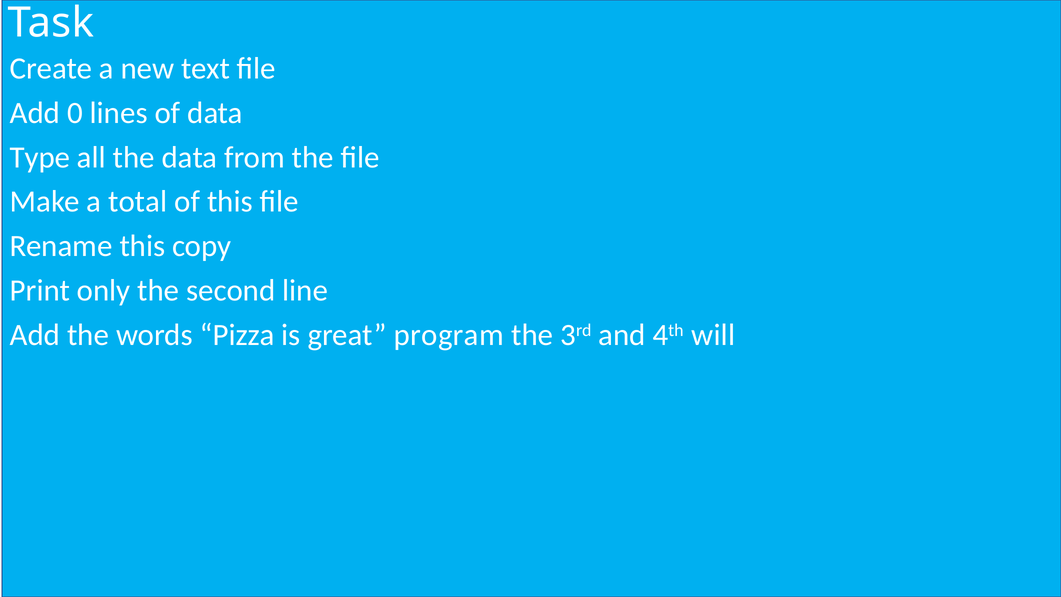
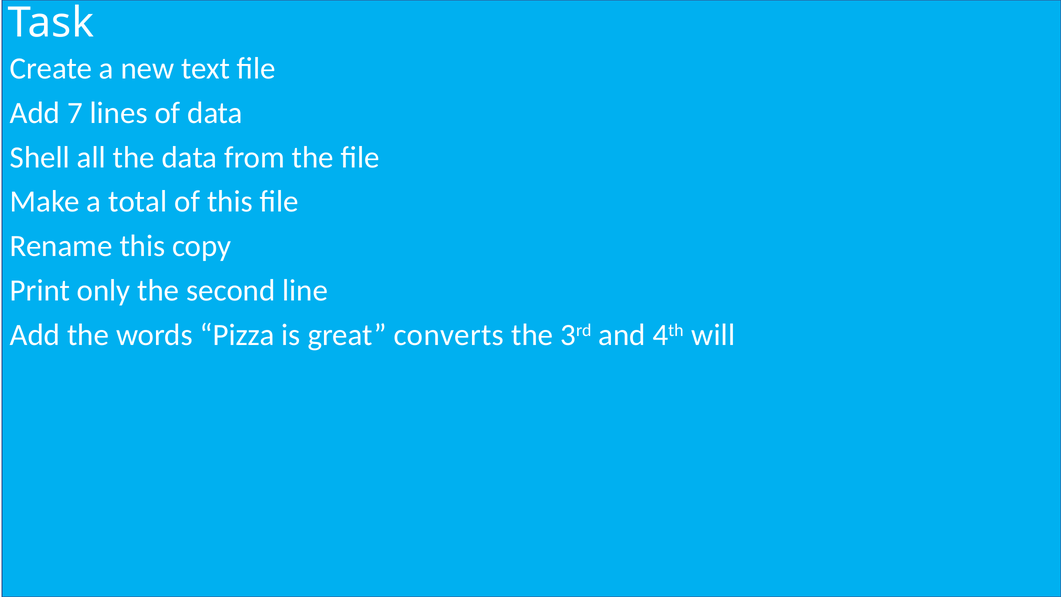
0: 0 -> 7 (75, 113)
Type: Type -> Shell (40, 157)
program: program -> converts (449, 335)
